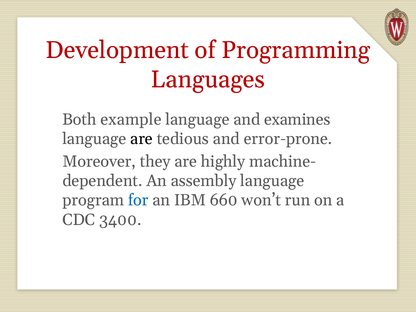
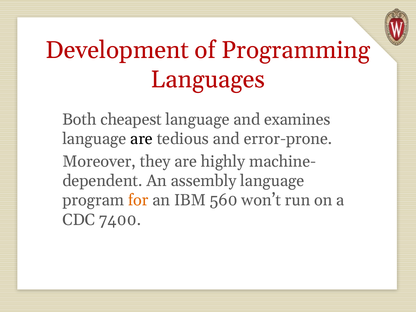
example: example -> cheapest (131, 119)
for colour: blue -> orange (138, 200)
660: 660 -> 560 (224, 200)
3400: 3400 -> 7400 (120, 220)
